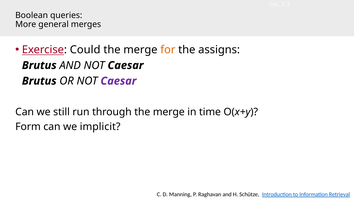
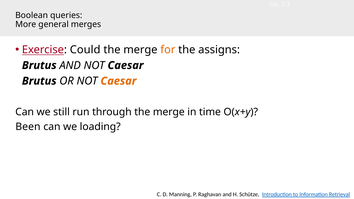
Caesar colour: purple -> orange (118, 81)
Form: Form -> Been (28, 127)
implicit: implicit -> loading (100, 127)
